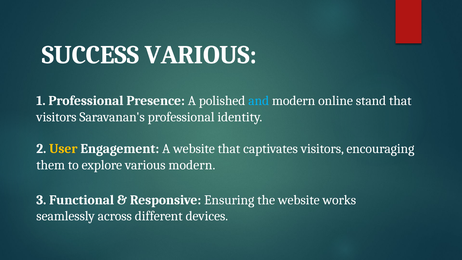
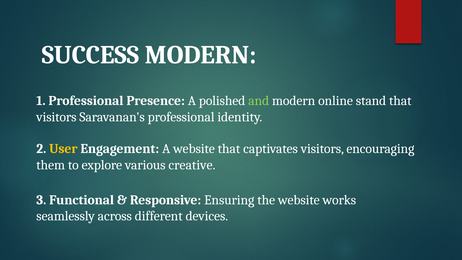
SUCCESS VARIOUS: VARIOUS -> MODERN (201, 55)
and colour: light blue -> light green (259, 101)
various modern: modern -> creative (192, 165)
